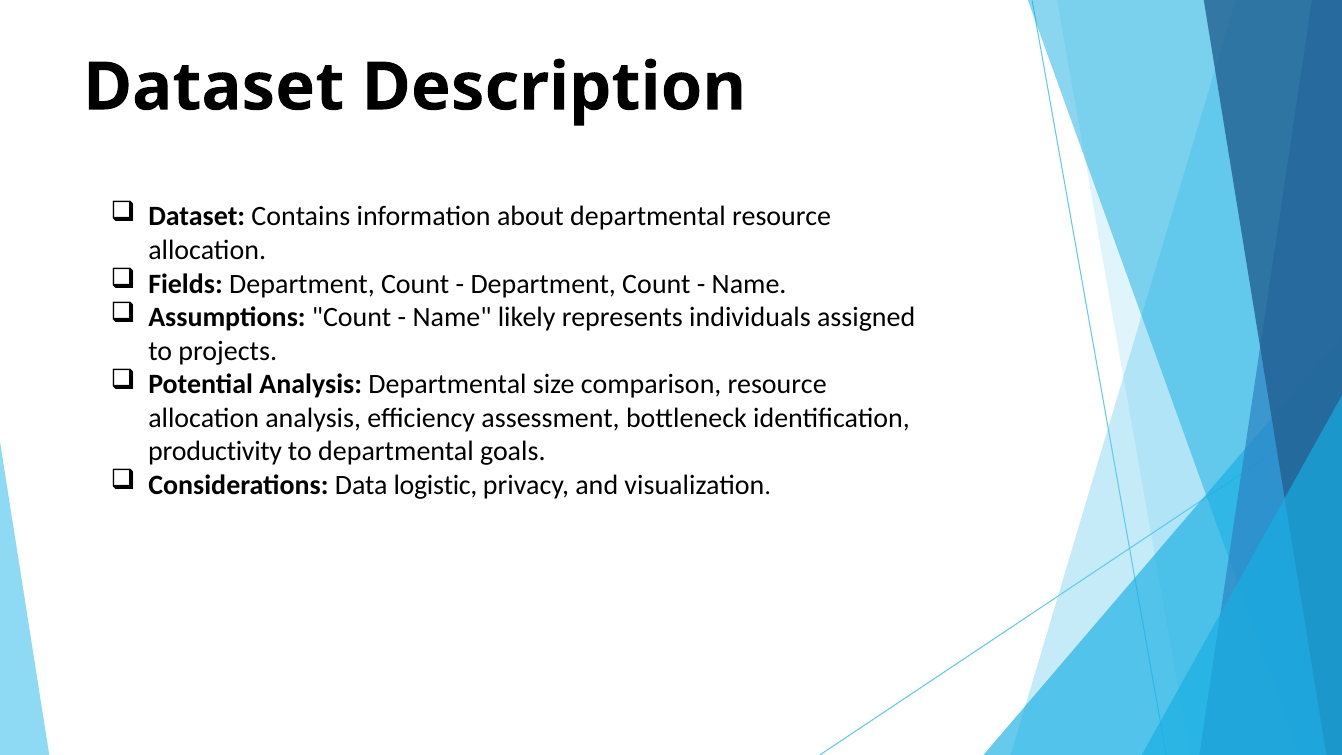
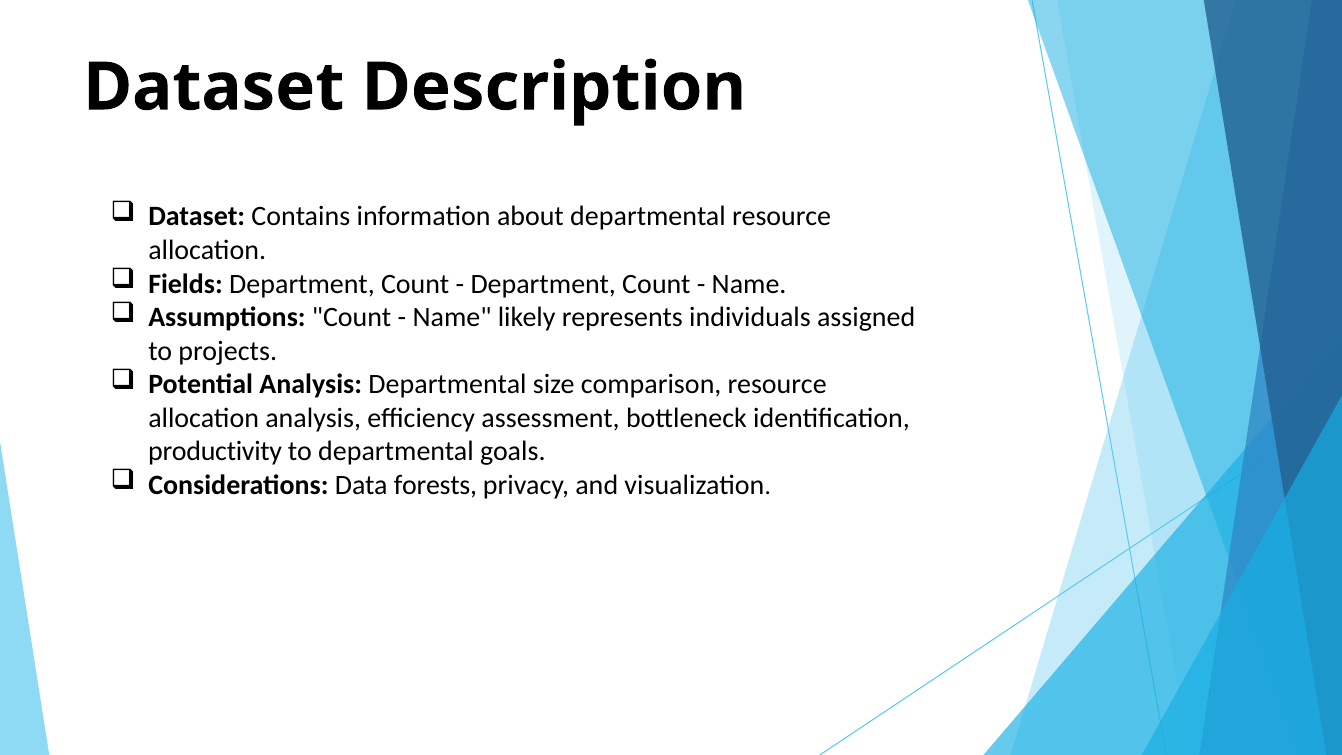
logistic: logistic -> forests (435, 485)
